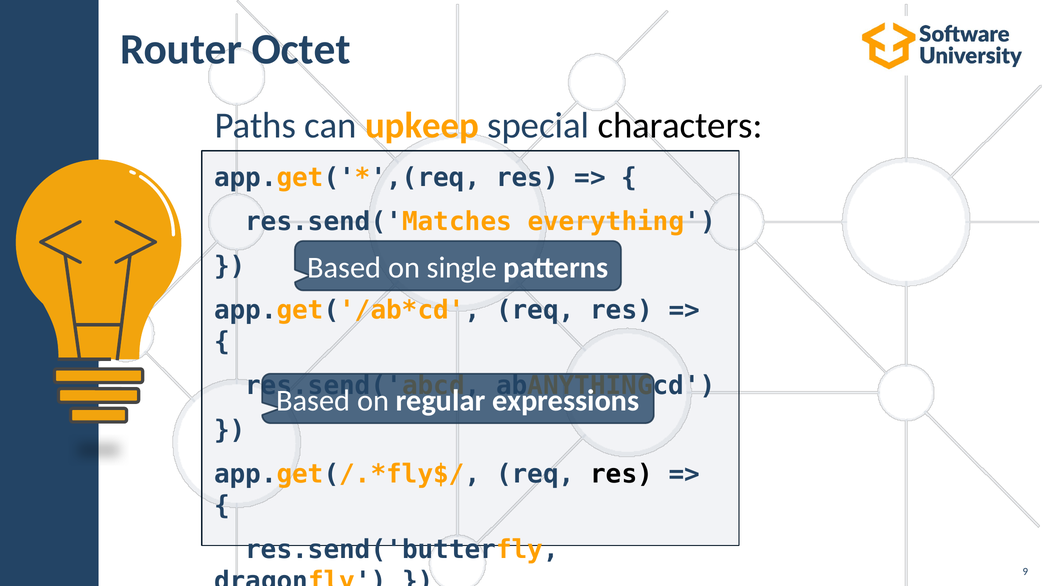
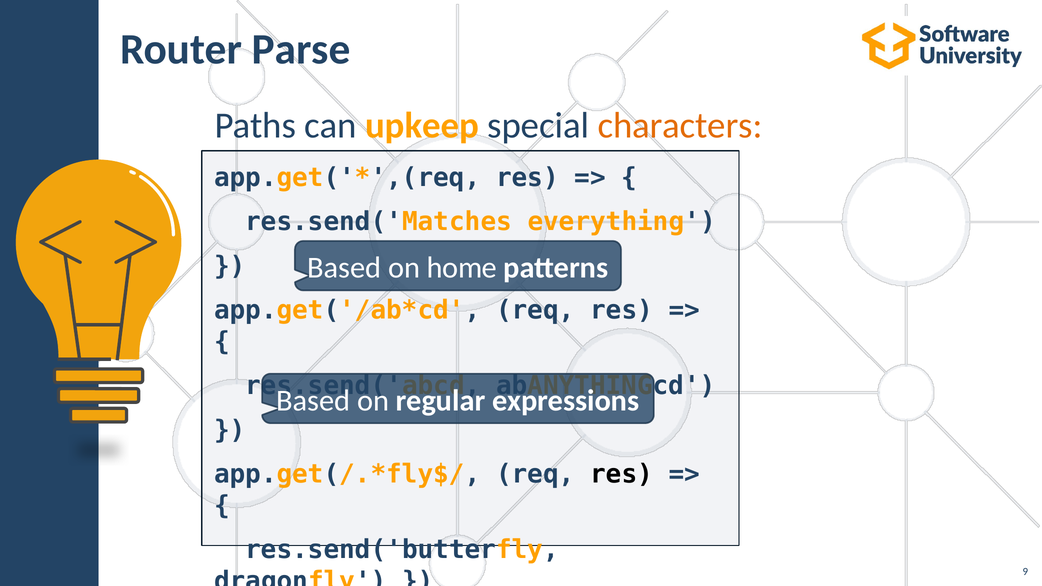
Octet: Octet -> Parse (301, 49)
characters colour: black -> orange (680, 126)
single: single -> home (462, 268)
